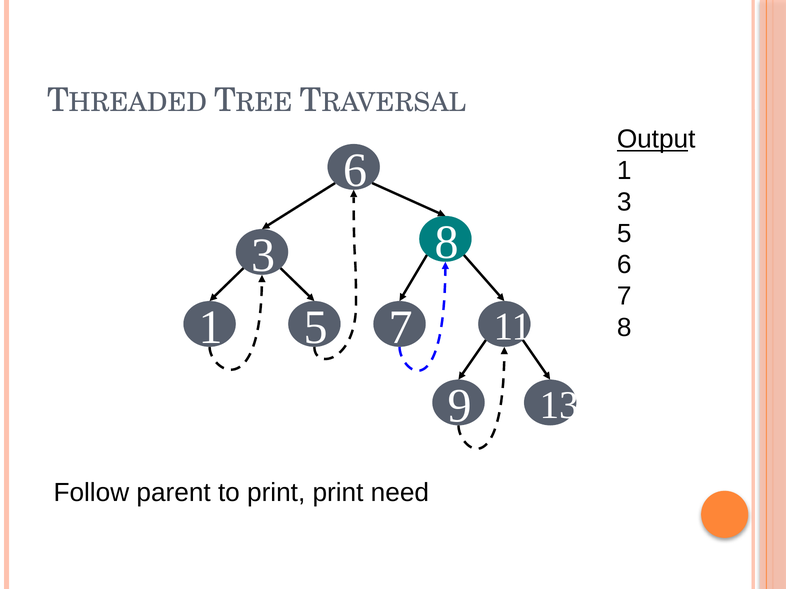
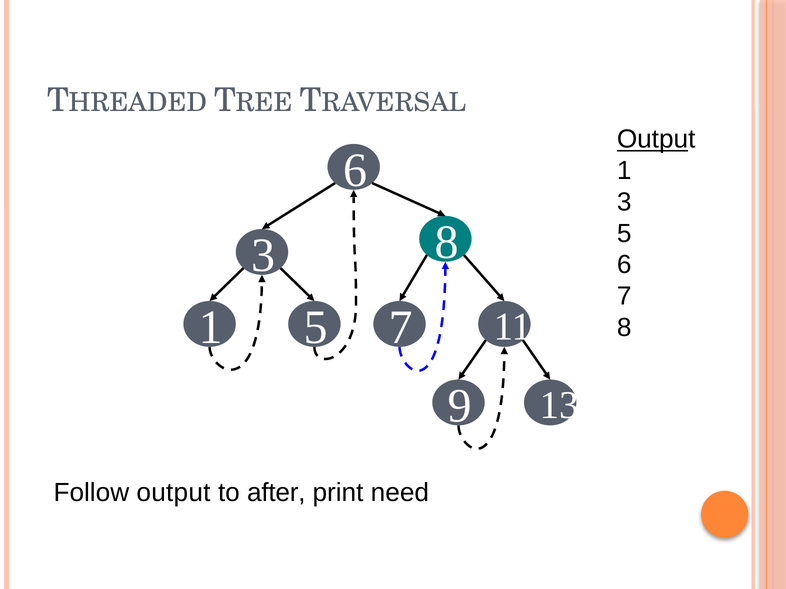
Follow parent: parent -> output (173, 493)
to print: print -> after (276, 493)
